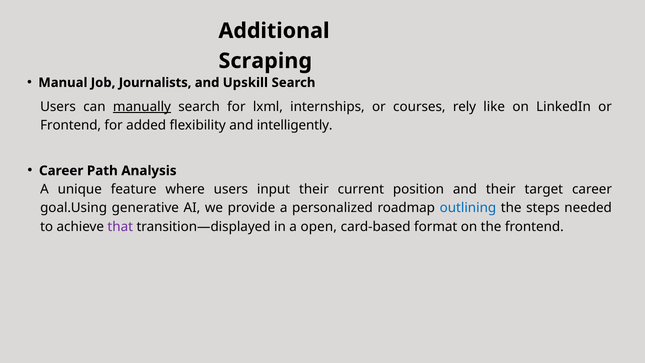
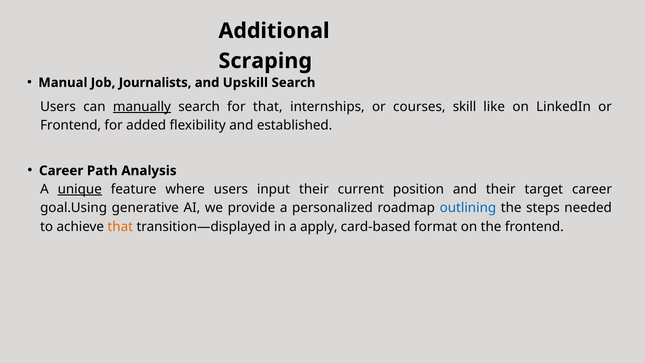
for lxml: lxml -> that (268, 107)
rely: rely -> skill (465, 107)
intelligently: intelligently -> established (295, 125)
unique underline: none -> present (80, 189)
that colour: purple -> orange (120, 227)
open: open -> apply (319, 227)
